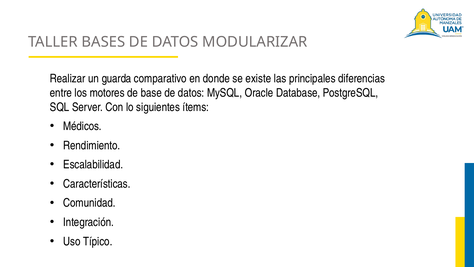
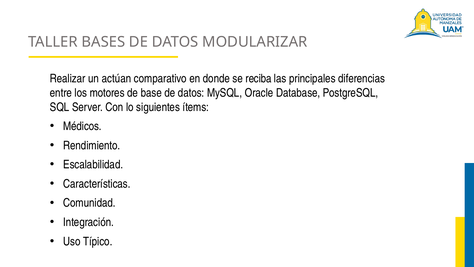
guarda: guarda -> actúan (116, 79)
existe: existe -> reciba (258, 79)
